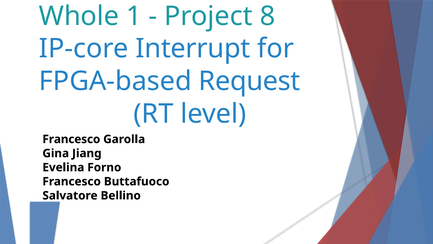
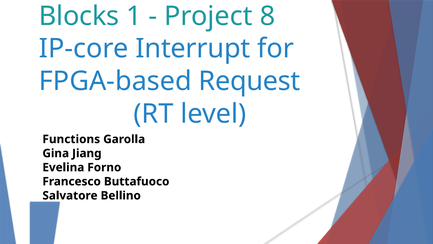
Whole: Whole -> Blocks (79, 16)
Francesco: Francesco -> Functions (71, 139)
